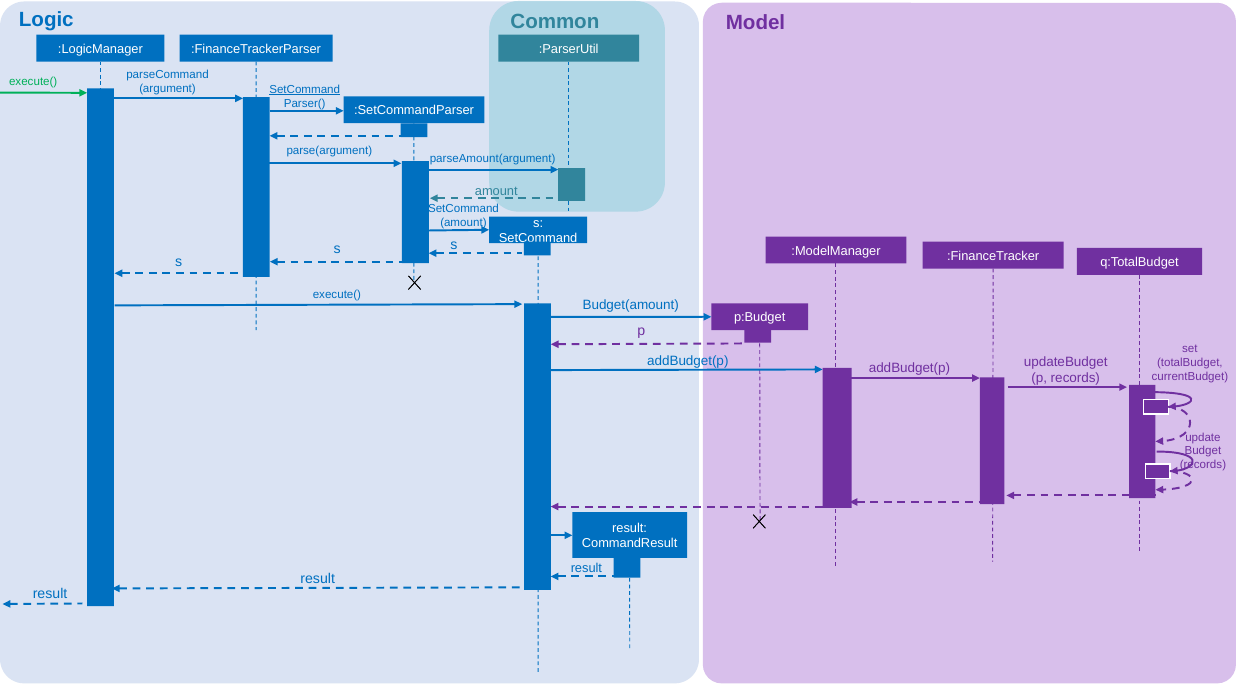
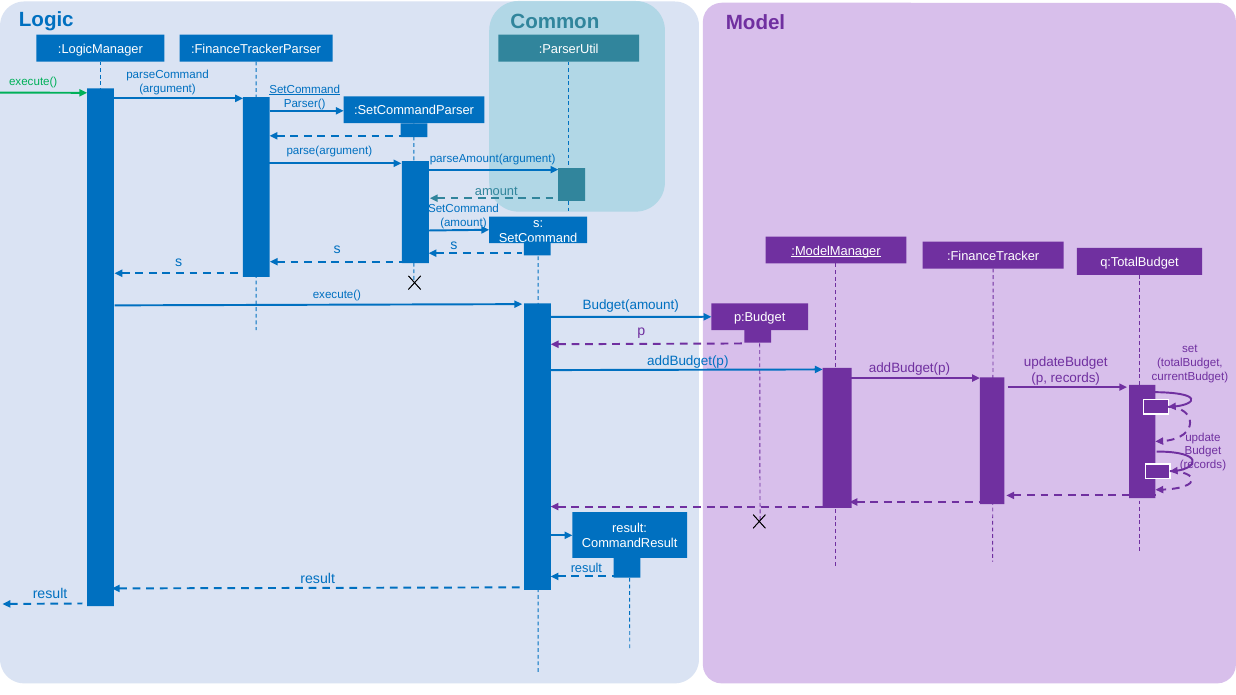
:ModelManager underline: none -> present (836, 251)
